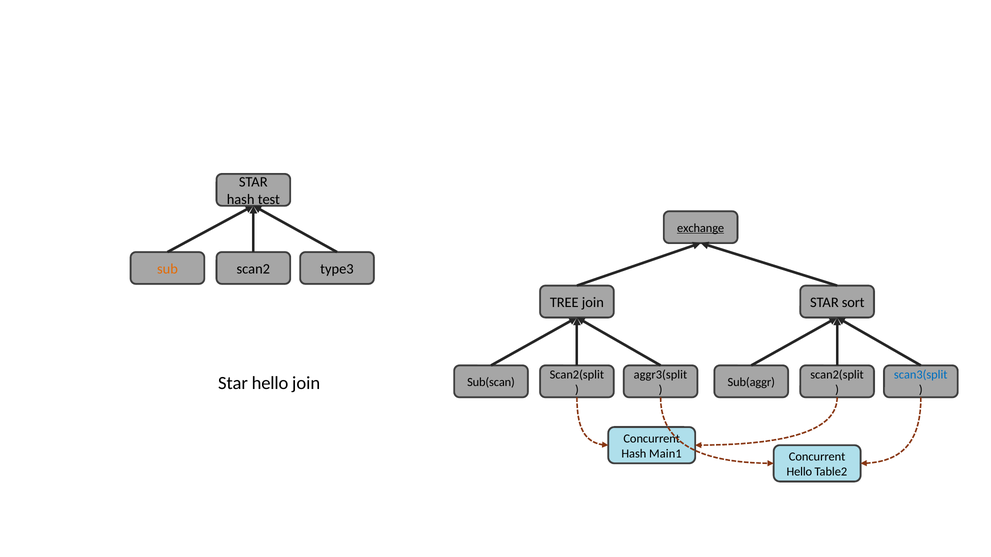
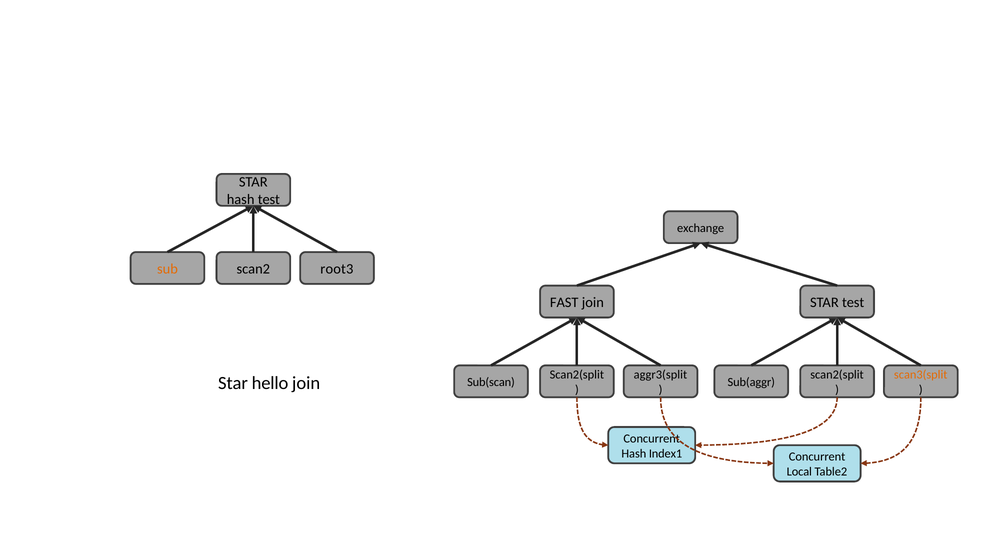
exchange underline: present -> none (701, 228)
type3: type3 -> root3 (337, 269)
TREE: TREE -> FAST (564, 303)
STAR sort: sort -> test (853, 303)
scan3(split colour: blue -> orange (921, 375)
Main1: Main1 -> Index1 (666, 454)
Hello: Hello -> Local (799, 472)
